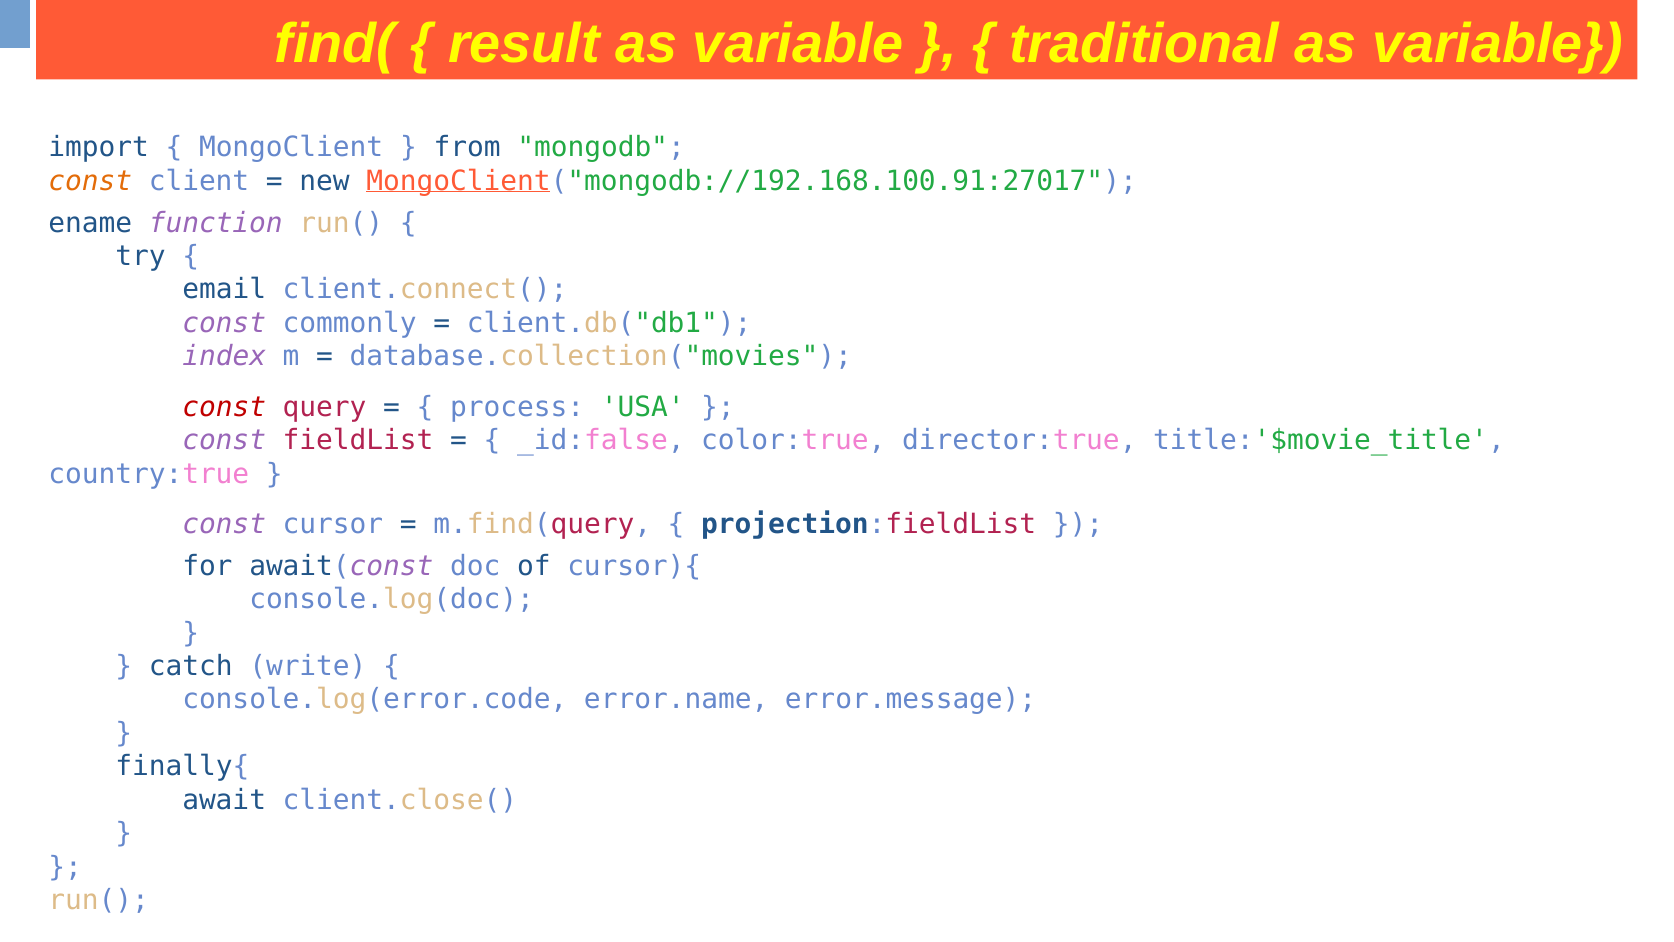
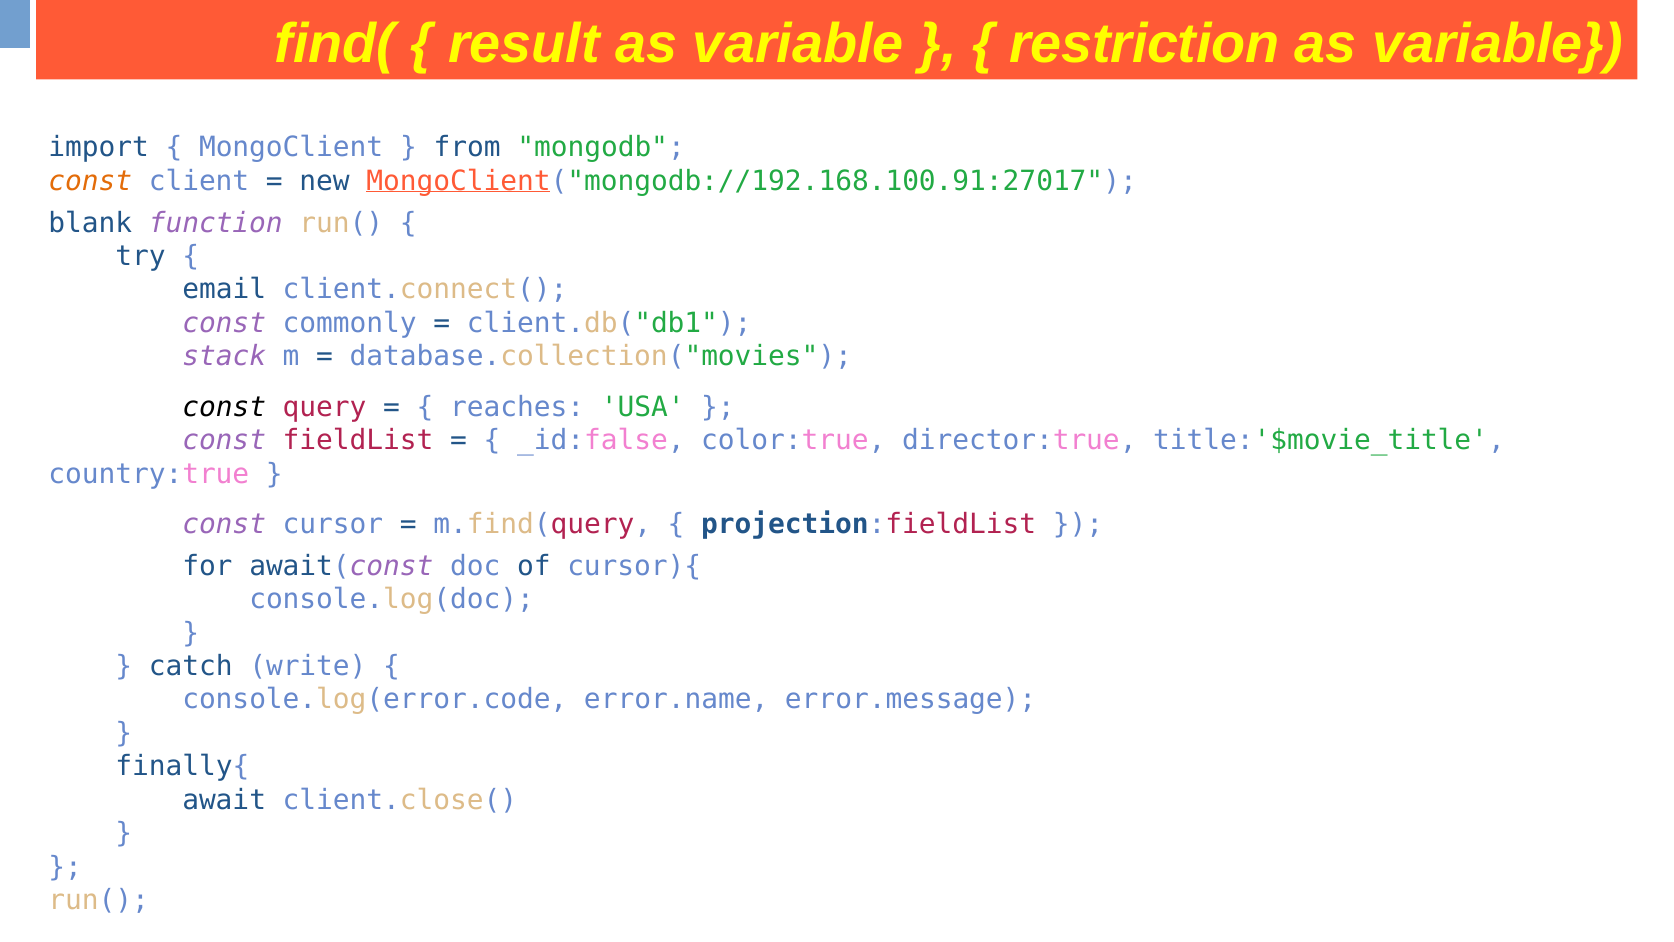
traditional: traditional -> restriction (1144, 44)
ename: ename -> blank (90, 223)
index: index -> stack (224, 357)
const colour: red -> black (224, 407)
process: process -> reaches (517, 407)
